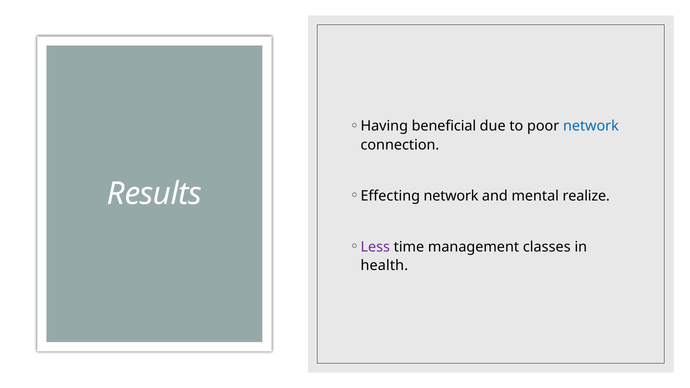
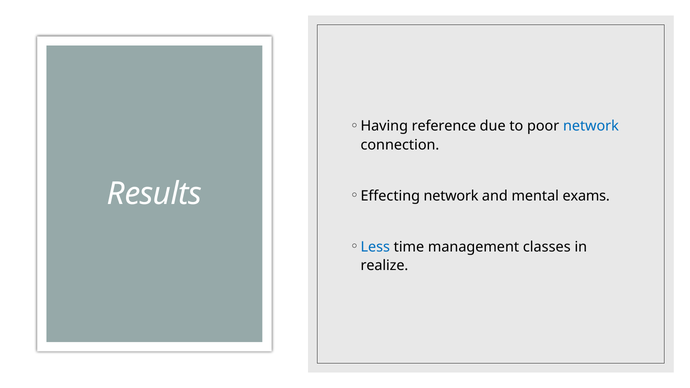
beneficial: beneficial -> reference (444, 126)
realize: realize -> exams (586, 196)
Less colour: purple -> blue (375, 247)
health: health -> realize (384, 266)
